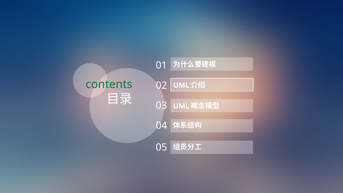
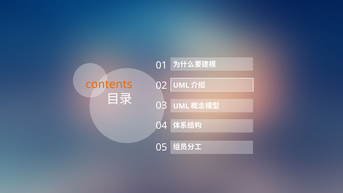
contents colour: green -> orange (109, 84)
